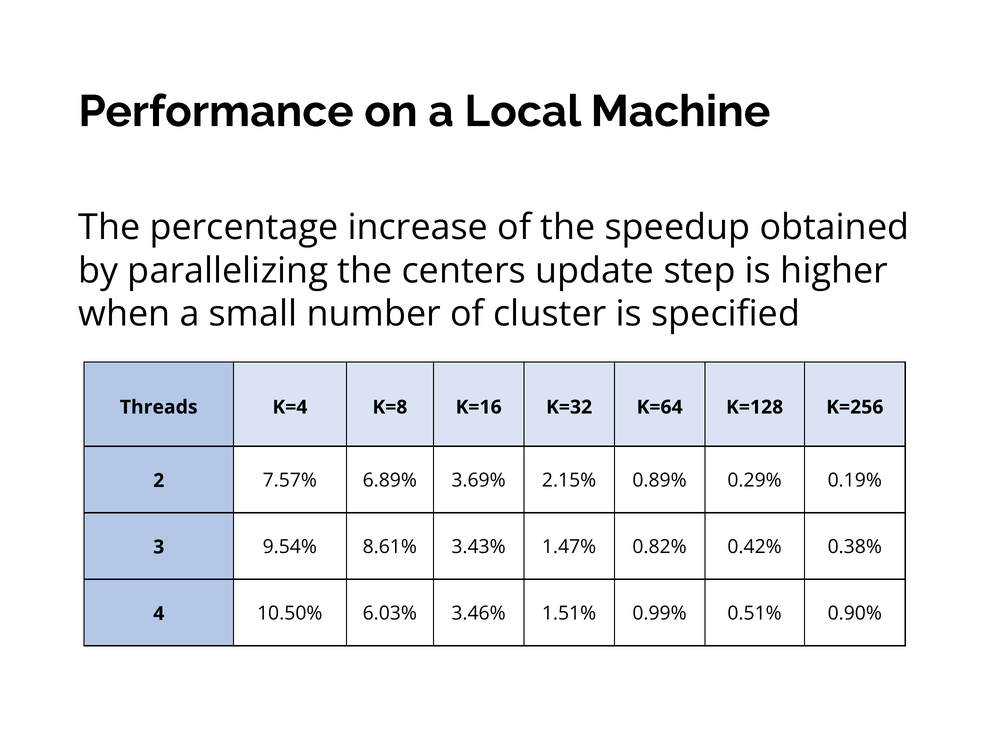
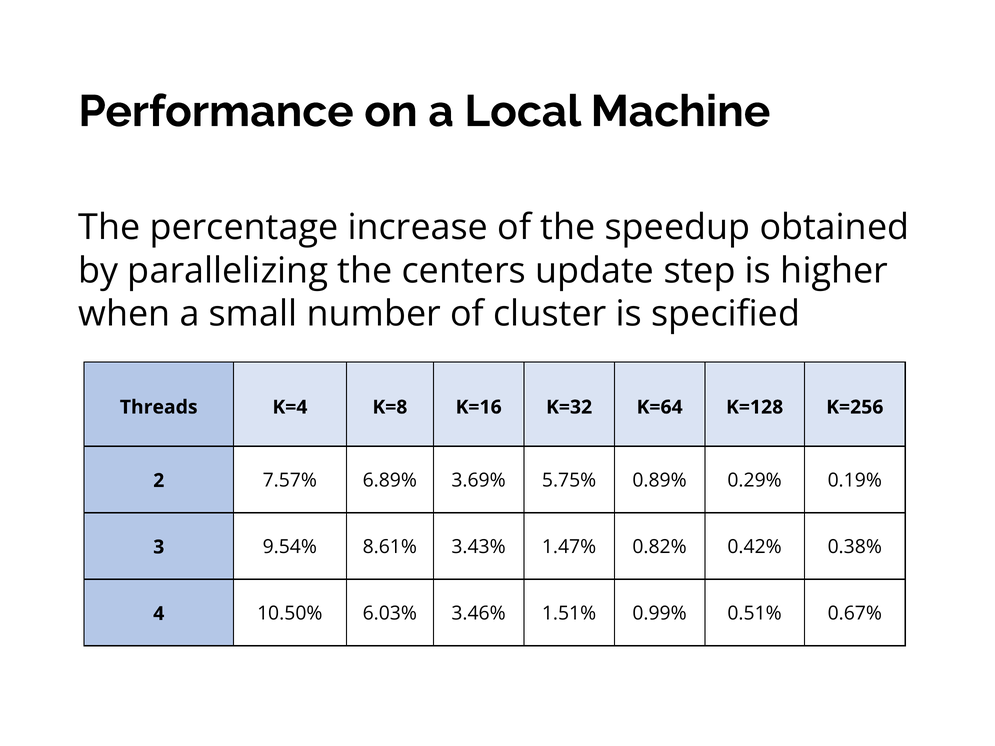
2.15%: 2.15% -> 5.75% (569, 481)
0.90%: 0.90% -> 0.67% (855, 614)
